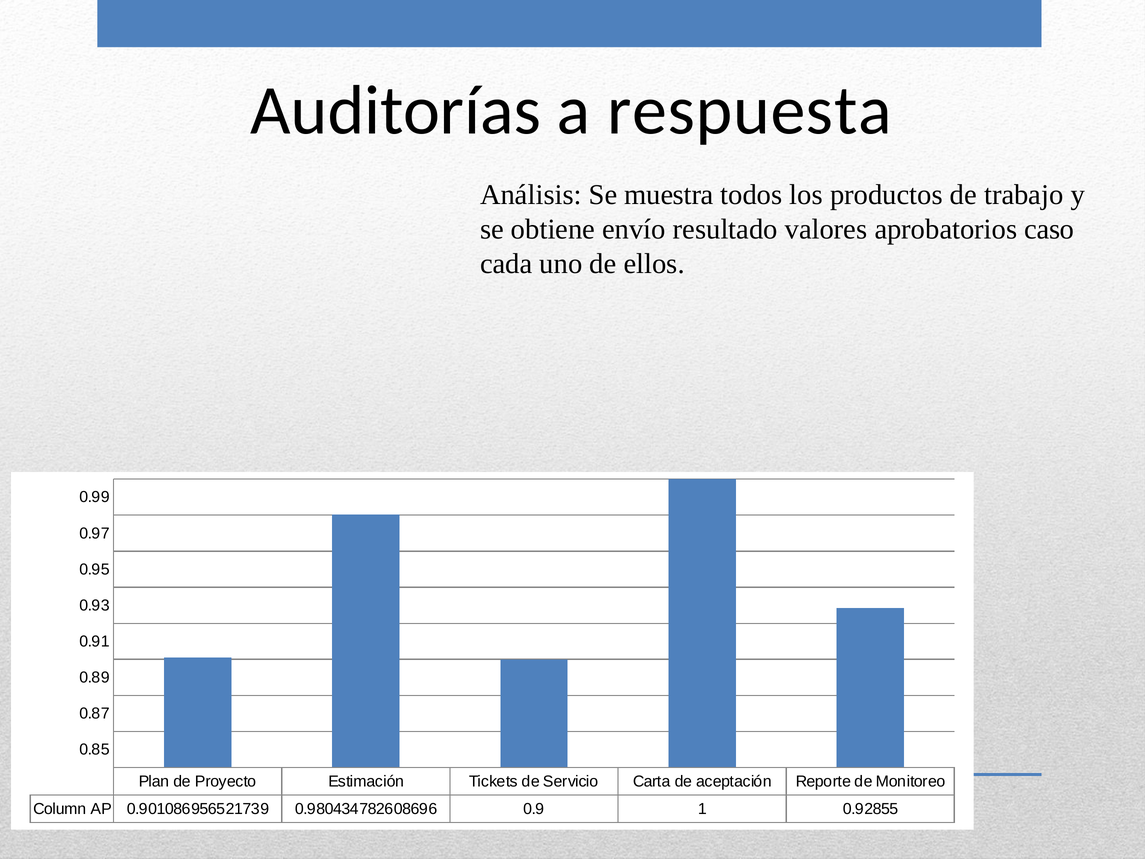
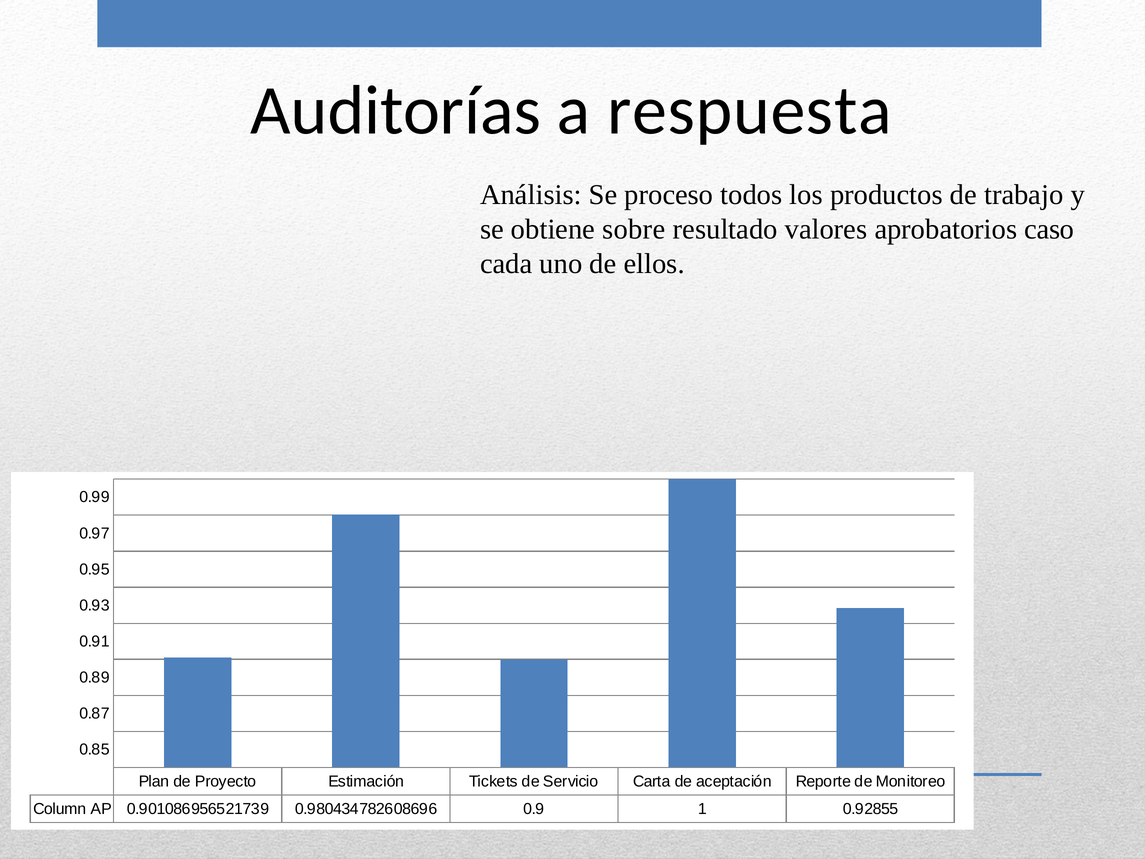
muestra: muestra -> proceso (669, 195)
envío: envío -> sobre (634, 229)
